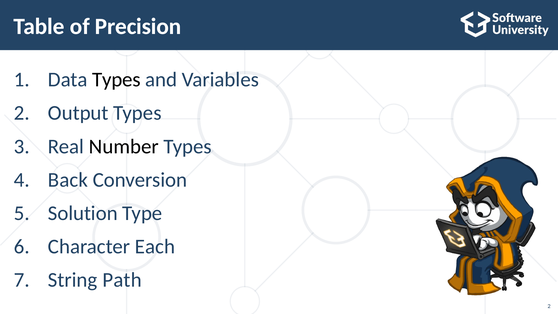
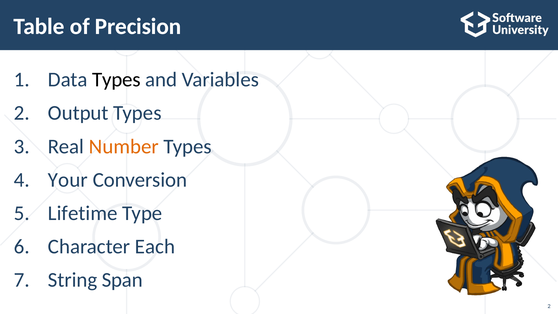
Number colour: black -> orange (124, 146)
Back: Back -> Your (68, 180)
Solution: Solution -> Lifetime (83, 213)
Path: Path -> Span (122, 280)
